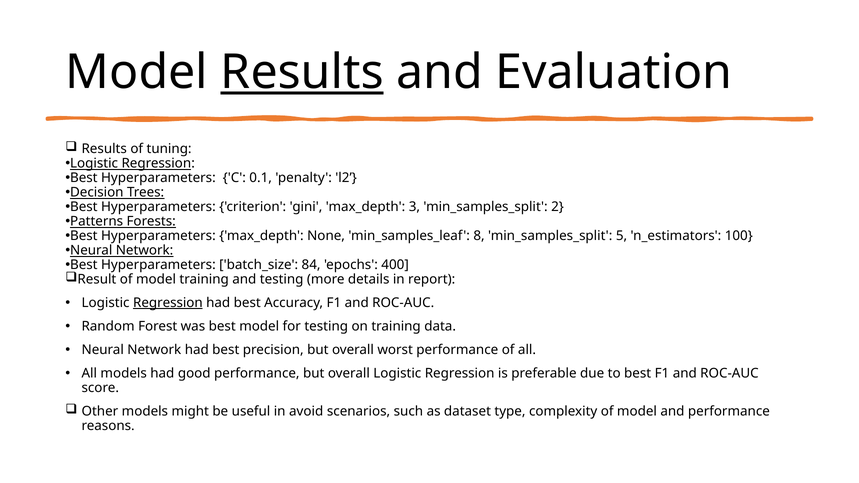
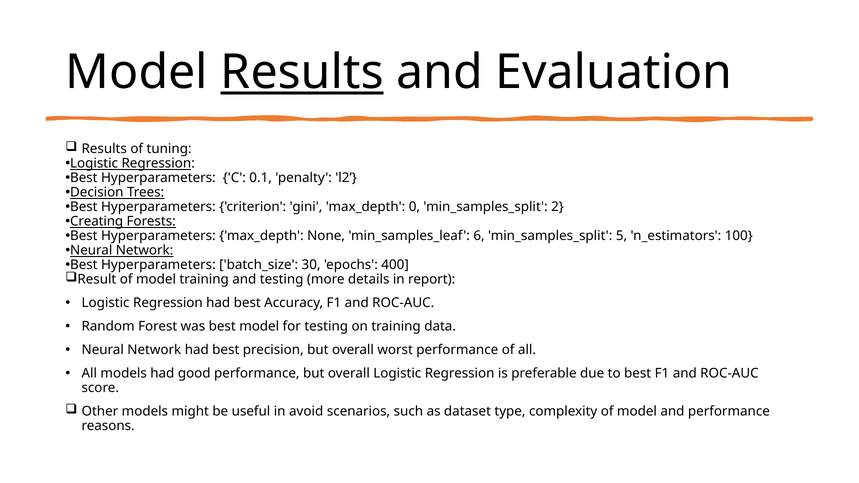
3: 3 -> 0 (414, 207)
Patterns: Patterns -> Creating (97, 221)
8: 8 -> 6 (479, 236)
84: 84 -> 30 (311, 265)
Regression underline: present -> none (168, 303)
